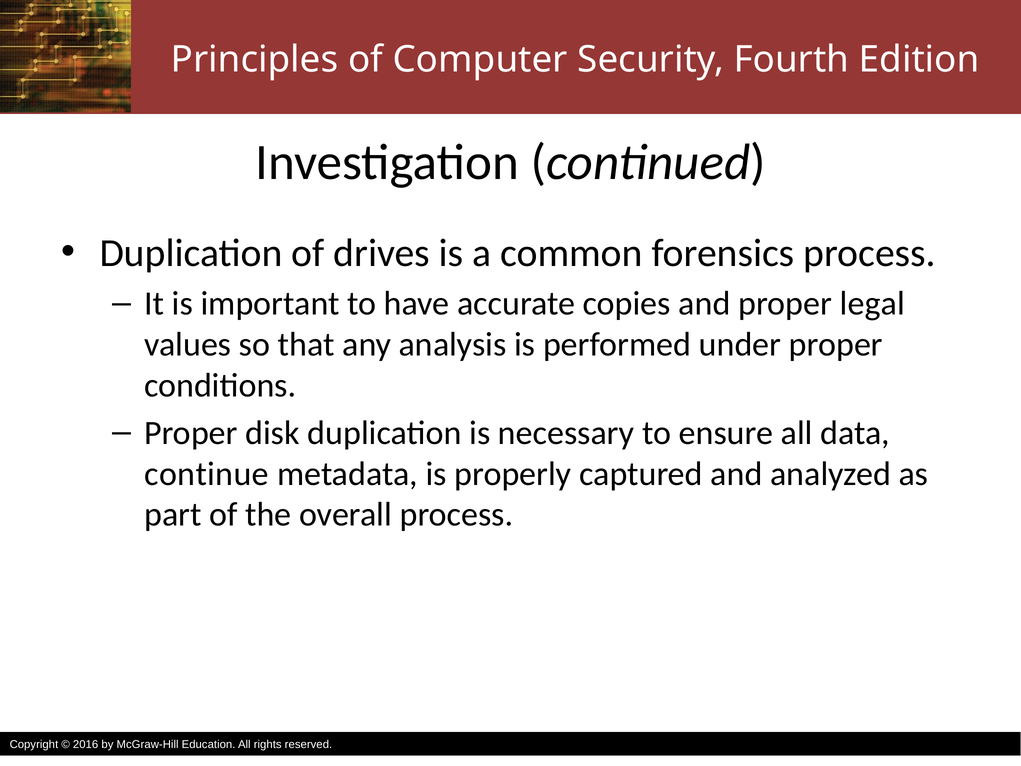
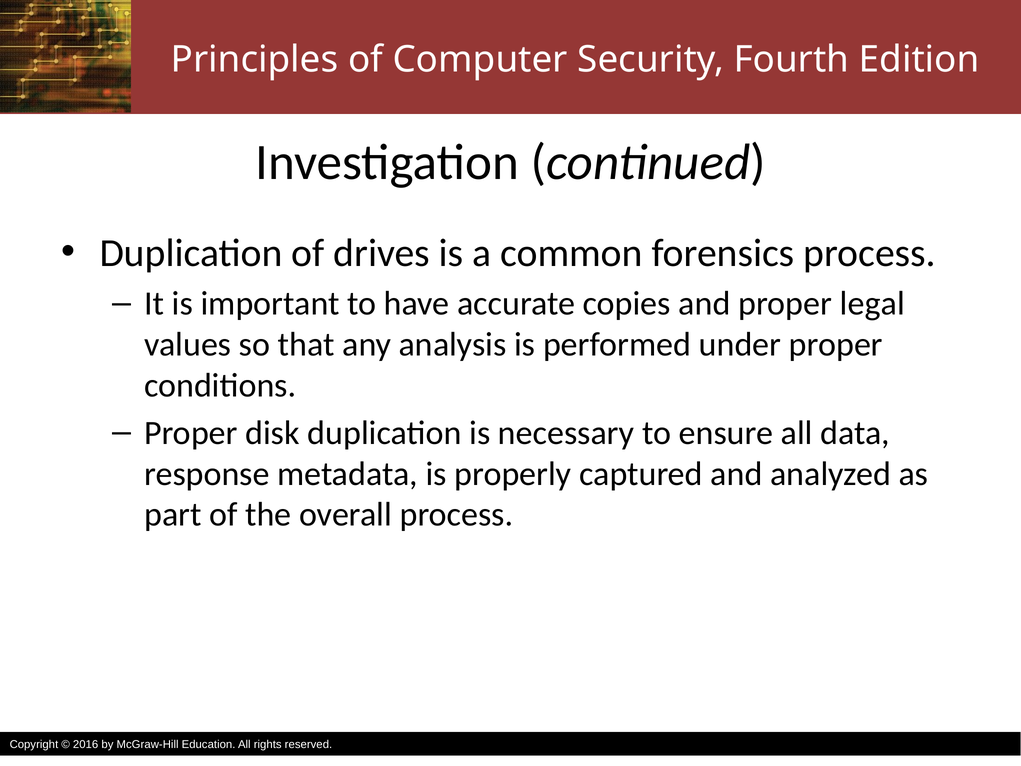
continue: continue -> response (207, 474)
